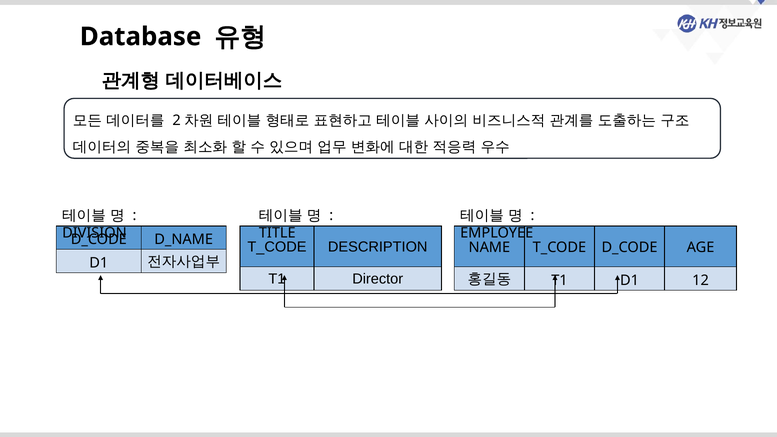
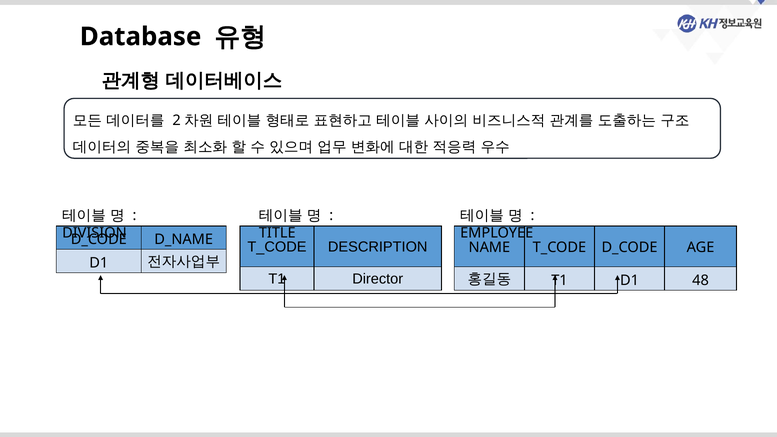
12: 12 -> 48 (701, 281)
